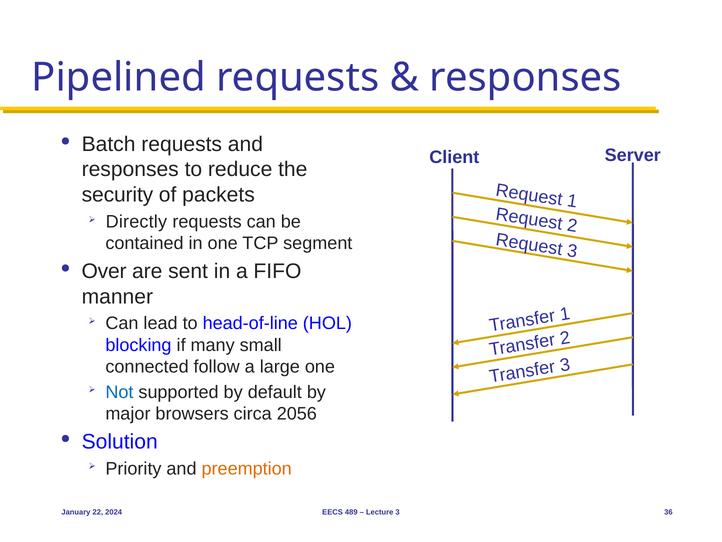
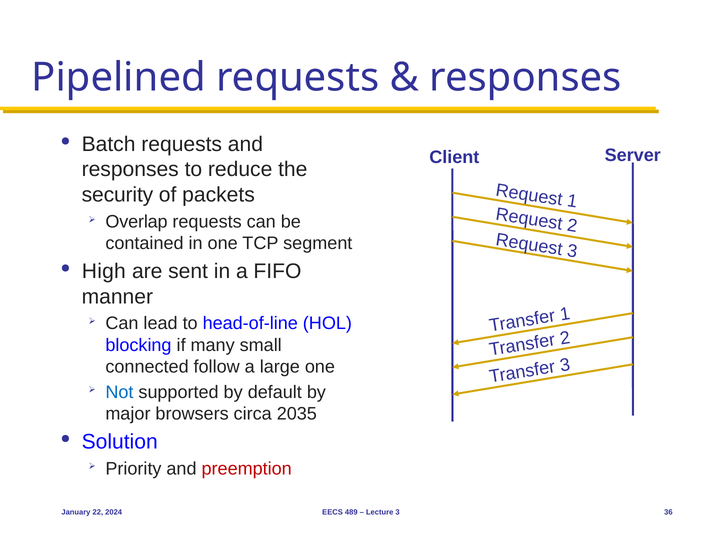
Directly: Directly -> Overlap (137, 222)
Over: Over -> High (104, 271)
2056: 2056 -> 2035 (297, 413)
preemption colour: orange -> red (247, 468)
